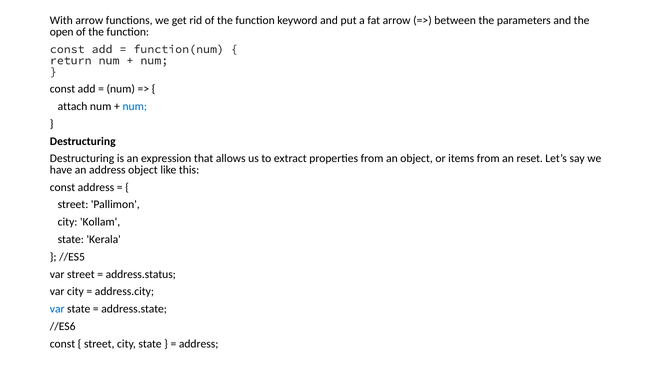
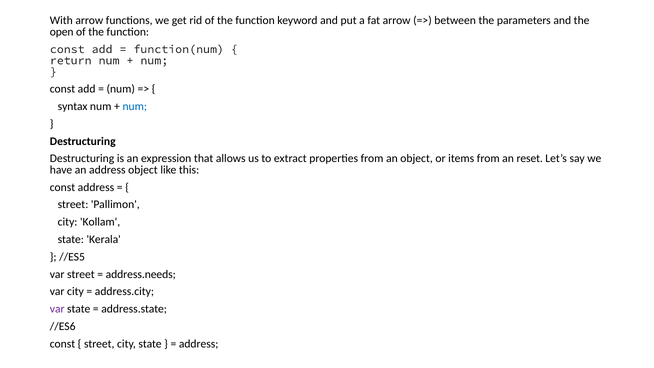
attach: attach -> syntax (73, 106)
address.status: address.status -> address.needs (141, 274)
var colour: blue -> purple (57, 309)
